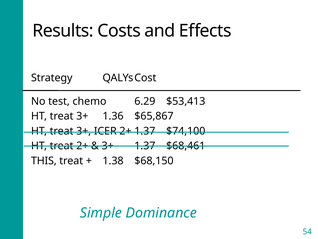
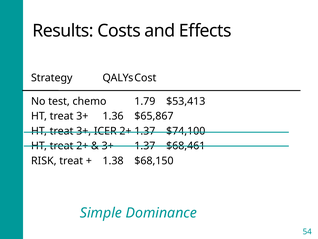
6.29: 6.29 -> 1.79 (145, 101)
THIS: THIS -> RISK (44, 160)
